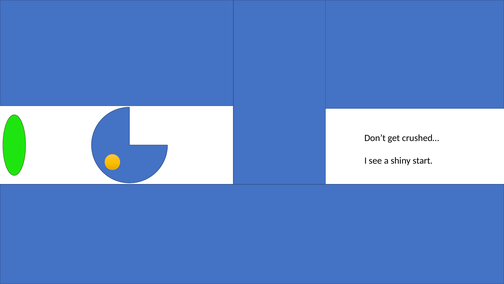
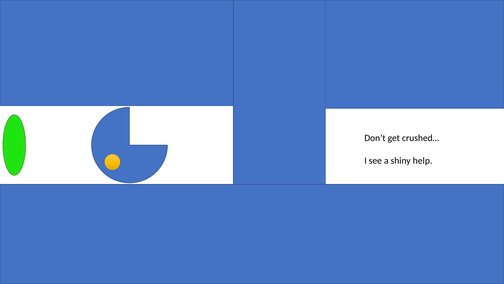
start: start -> help (423, 161)
